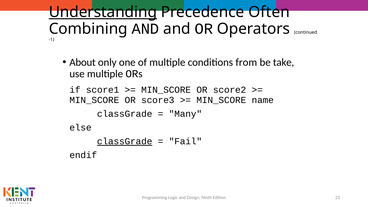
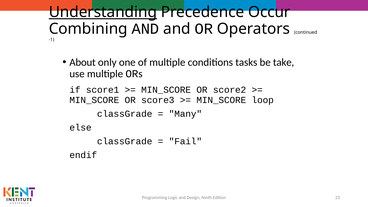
Often: Often -> Occur (269, 12)
from: from -> tasks (246, 62)
name: name -> loop (263, 100)
classGrade underline: present -> none (125, 141)
